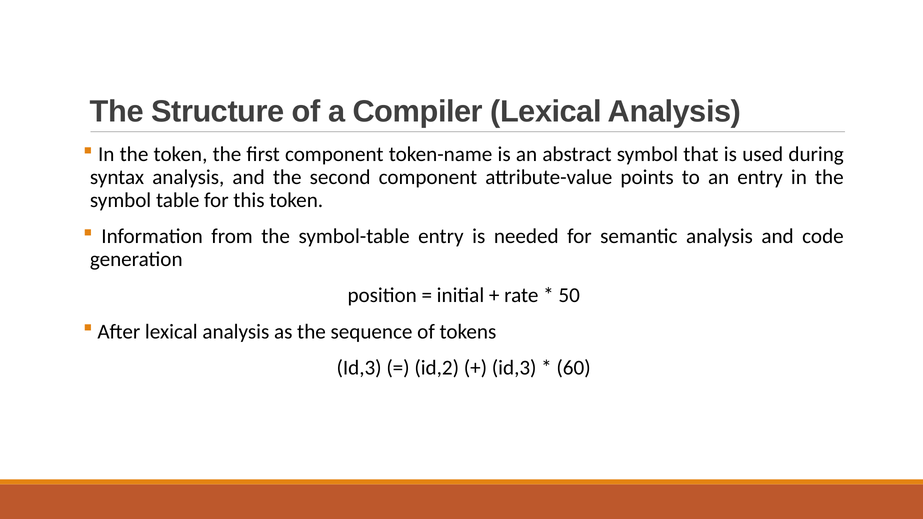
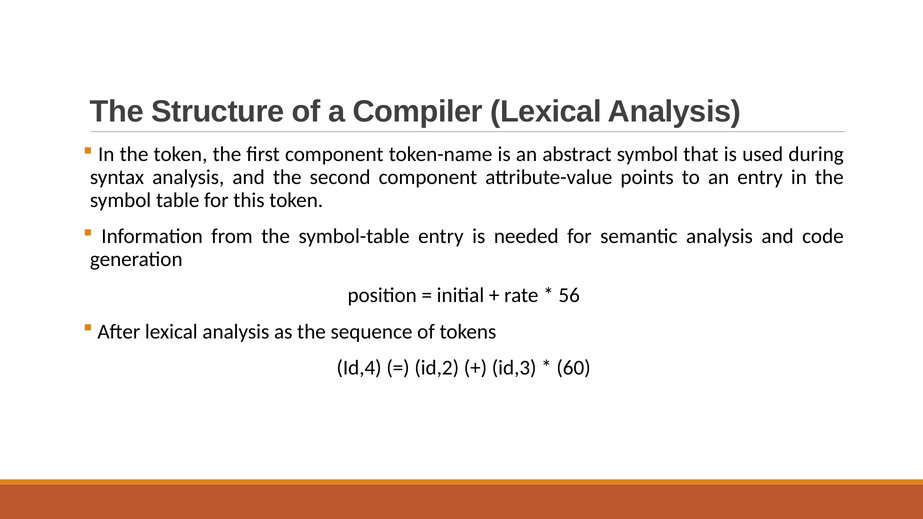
50: 50 -> 56 (569, 295)
Id,3: Id,3 -> Id,4 (359, 368)
